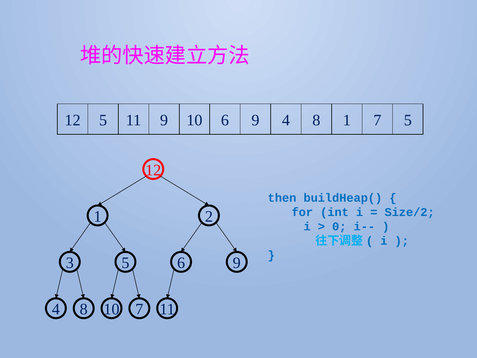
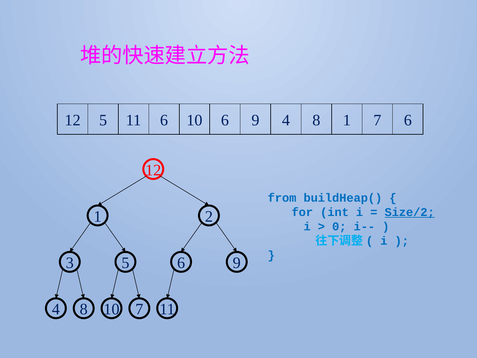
11 9: 9 -> 6 (164, 120)
7 5: 5 -> 6 (408, 120)
then: then -> from (282, 198)
Size/2 underline: none -> present (410, 212)
